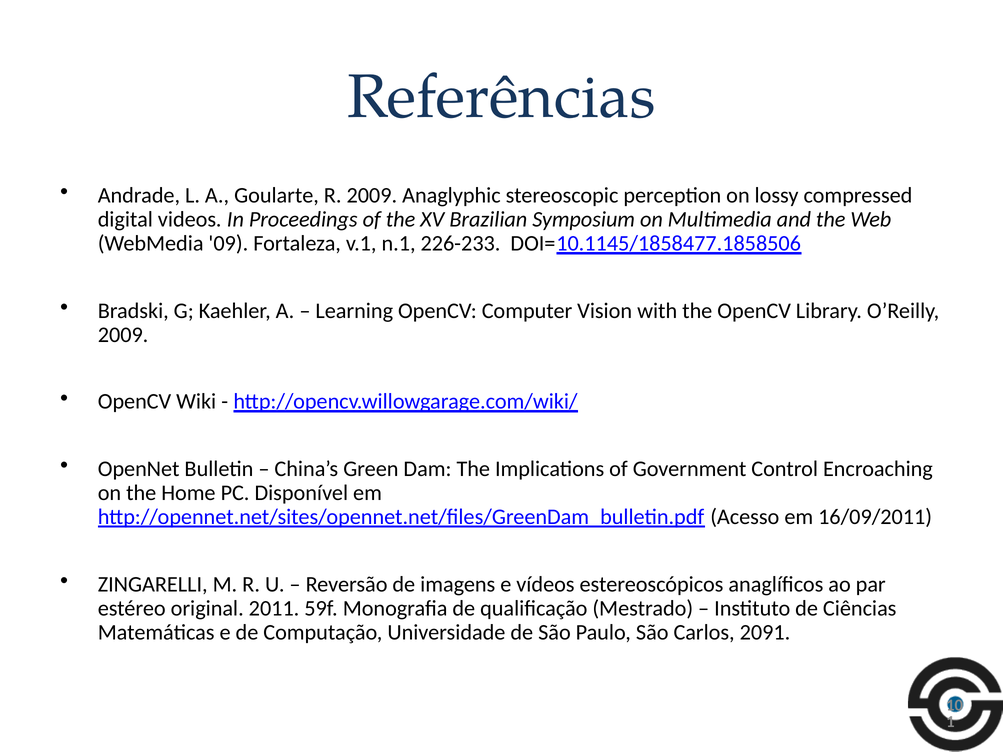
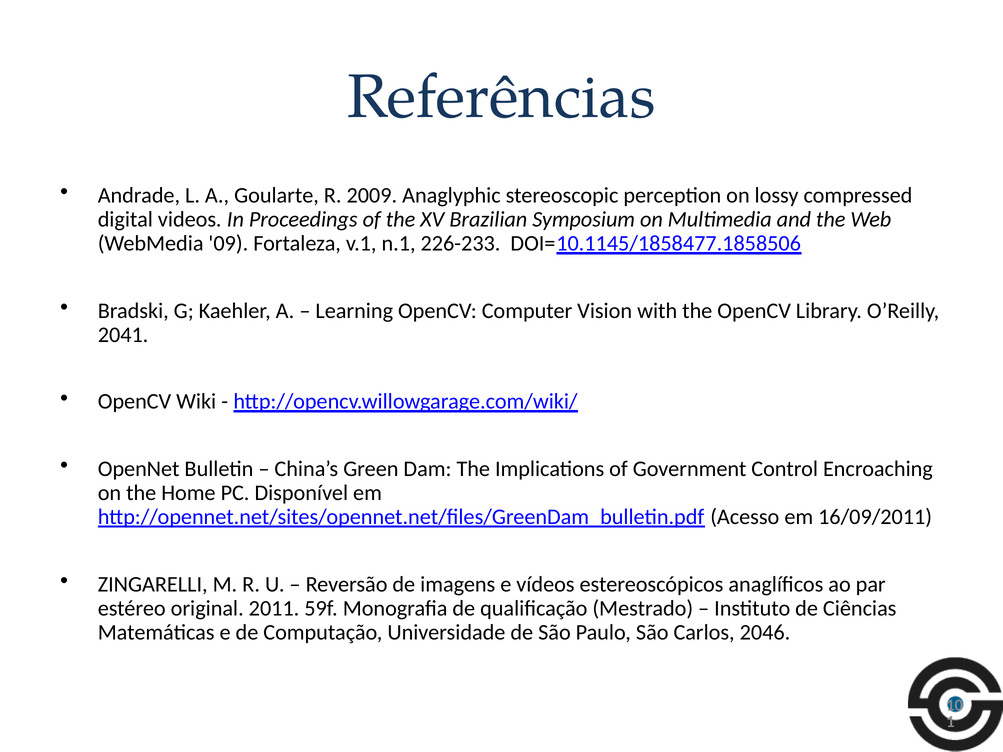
2009: 2009 -> 2041 (123, 335)
2091: 2091 -> 2046 (765, 632)
